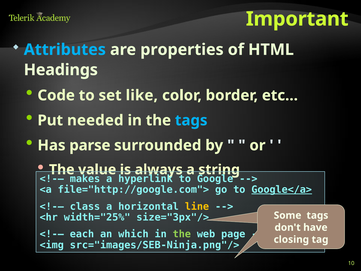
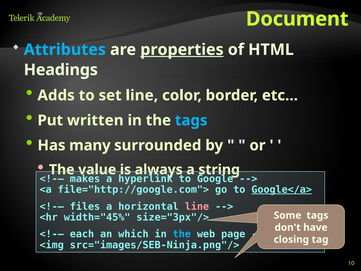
Important: Important -> Document (297, 19)
properties underline: none -> present (182, 50)
Code: Code -> Adds (56, 95)
set like: like -> line (142, 95)
needed: needed -> written (95, 120)
parse: parse -> many (90, 145)
class: class -> files (85, 206)
line colour: yellow -> pink (197, 206)
width="25%: width="25% -> width="45% (97, 217)
the colour: light green -> light blue (182, 234)
